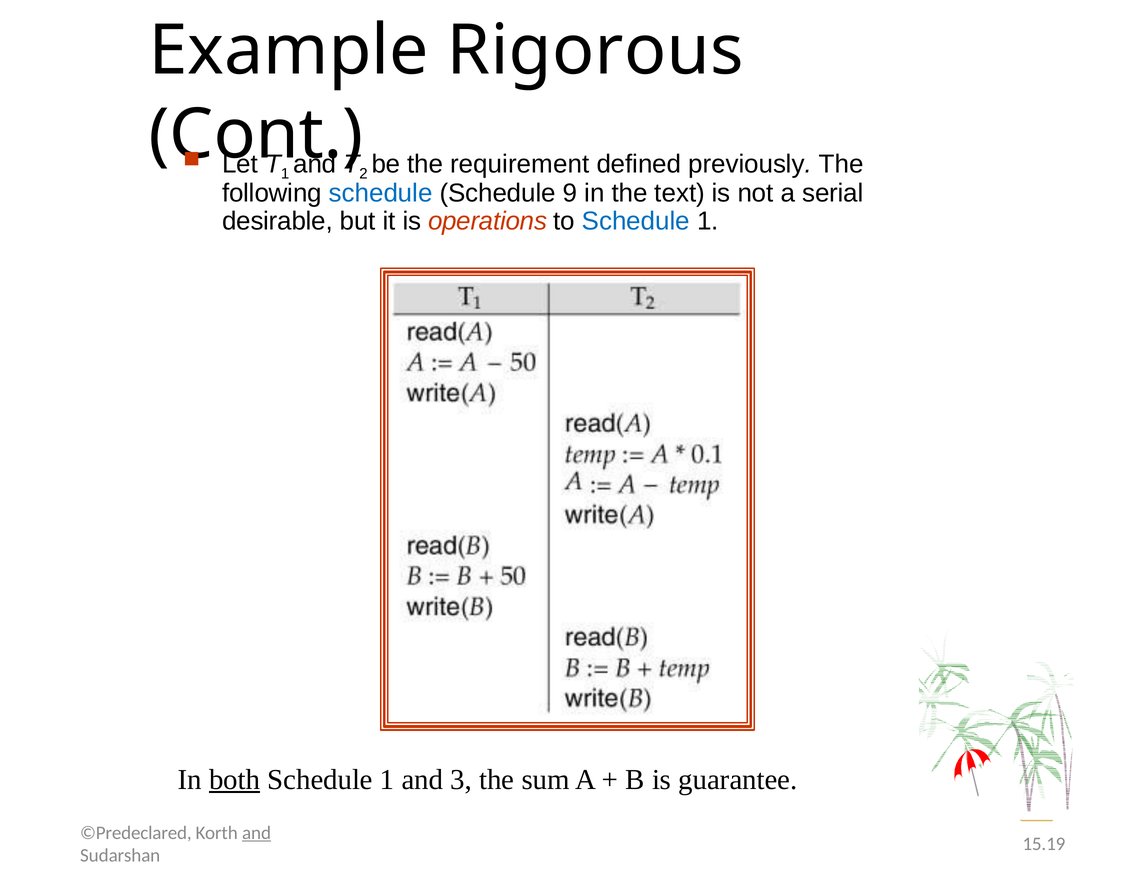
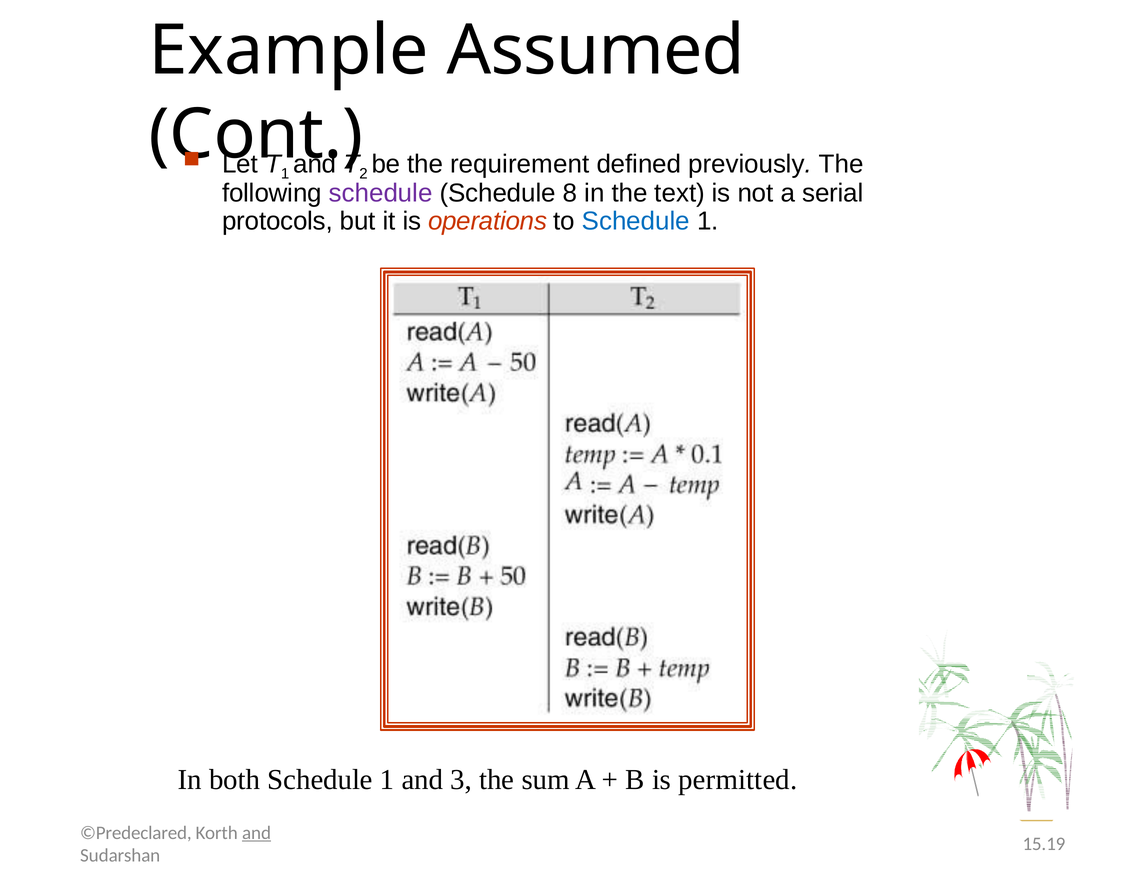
Rigorous: Rigorous -> Assumed (596, 51)
schedule colour: blue -> purple (381, 193)
9: 9 -> 8 (570, 193)
desirable: desirable -> protocols (277, 221)
both underline: present -> none (235, 779)
guarantee: guarantee -> permitted (738, 779)
